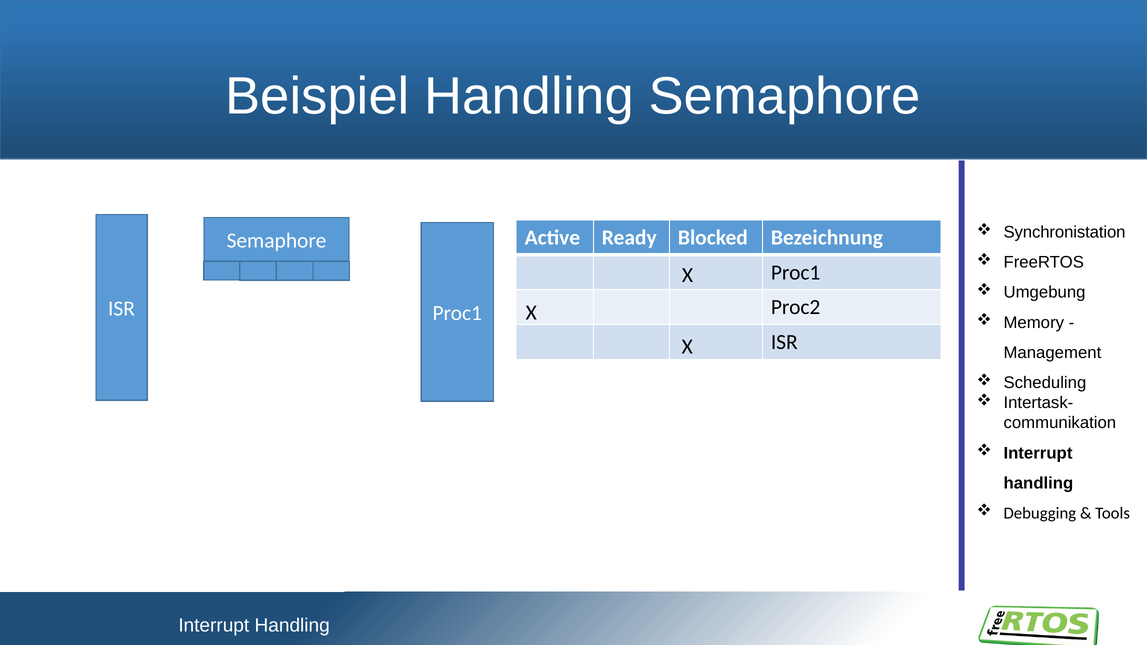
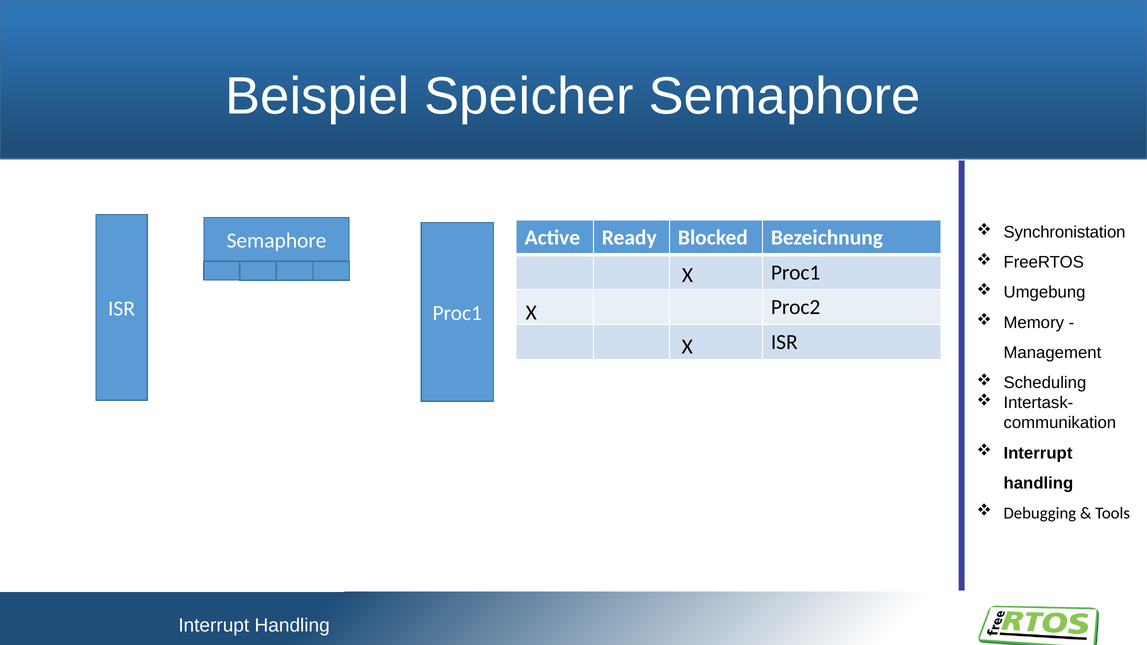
Beispiel Handling: Handling -> Speicher (529, 96)
